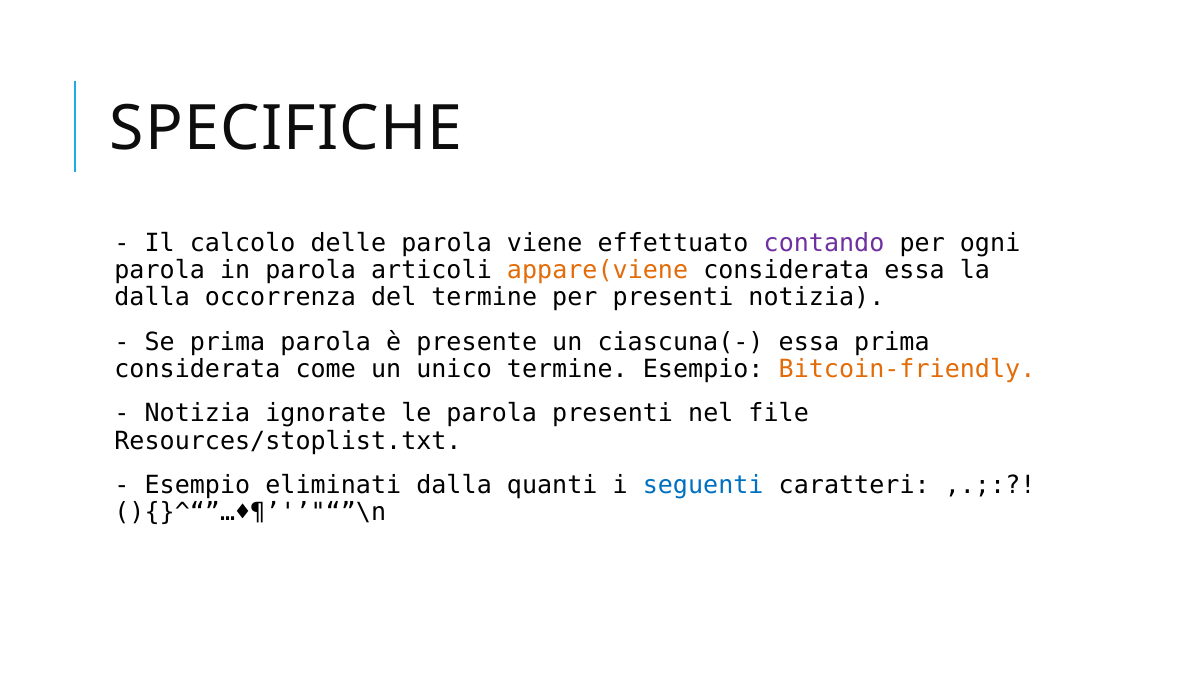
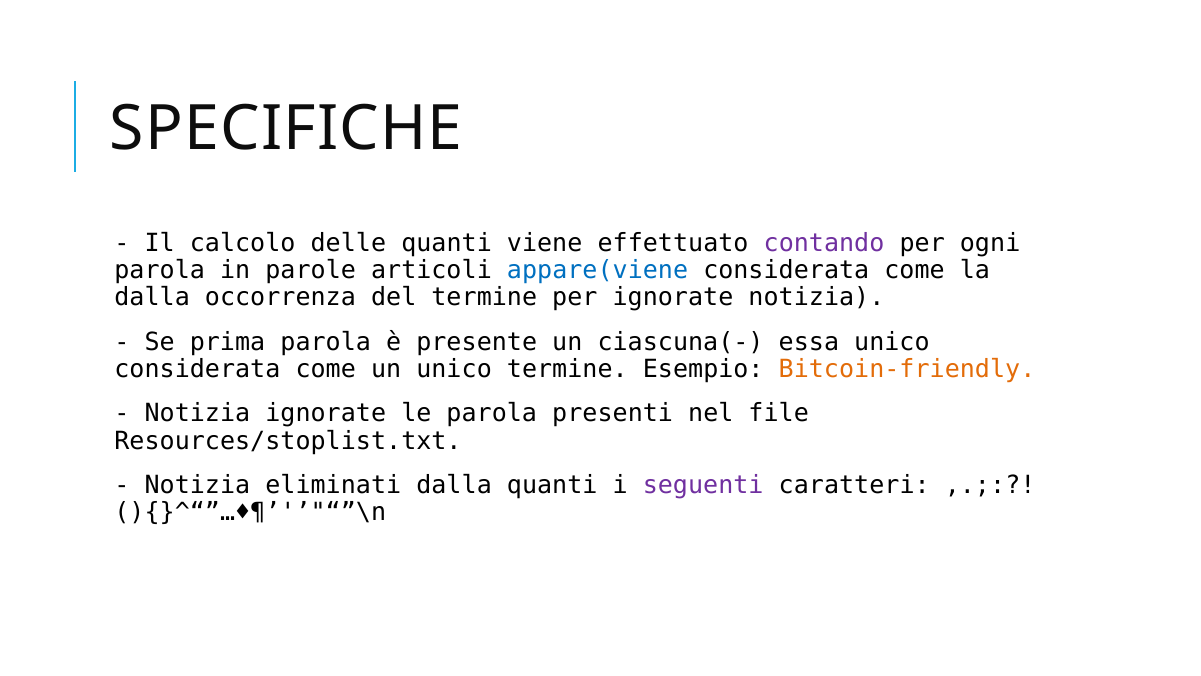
delle parola: parola -> quanti (447, 243)
in parola: parola -> parole (311, 270)
appare(viene colour: orange -> blue (598, 270)
essa: essa -> come (915, 270)
per presenti: presenti -> ignorate (673, 297)
essa prima: prima -> unico (892, 342)
Esempio: Esempio -> Notizia (197, 485)
seguenti colour: blue -> purple (703, 485)
